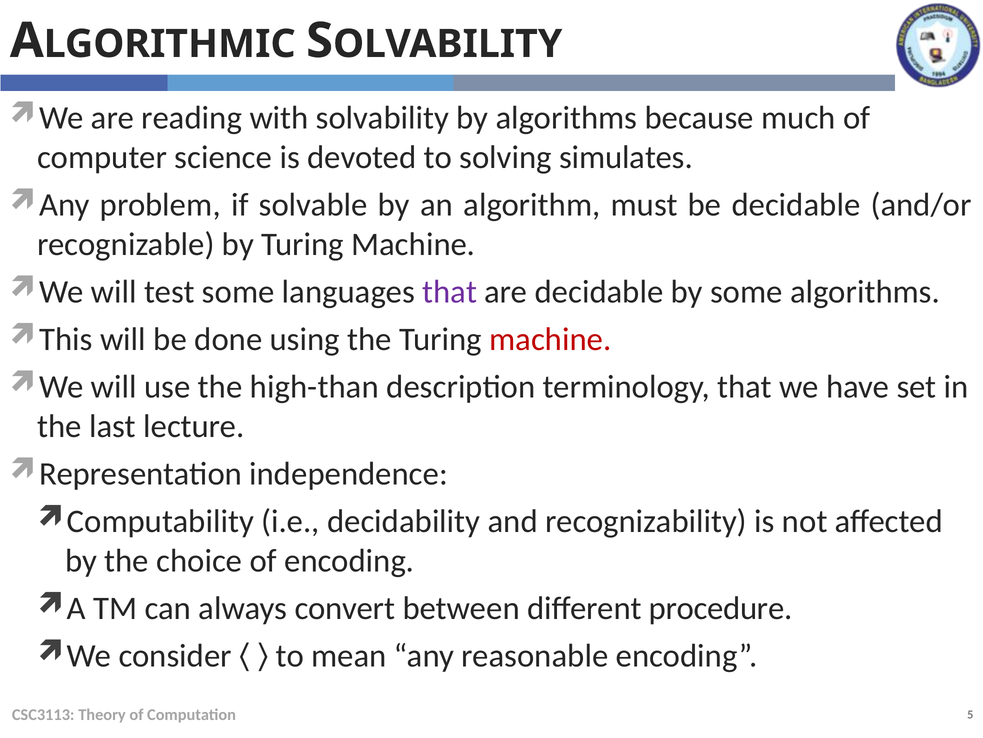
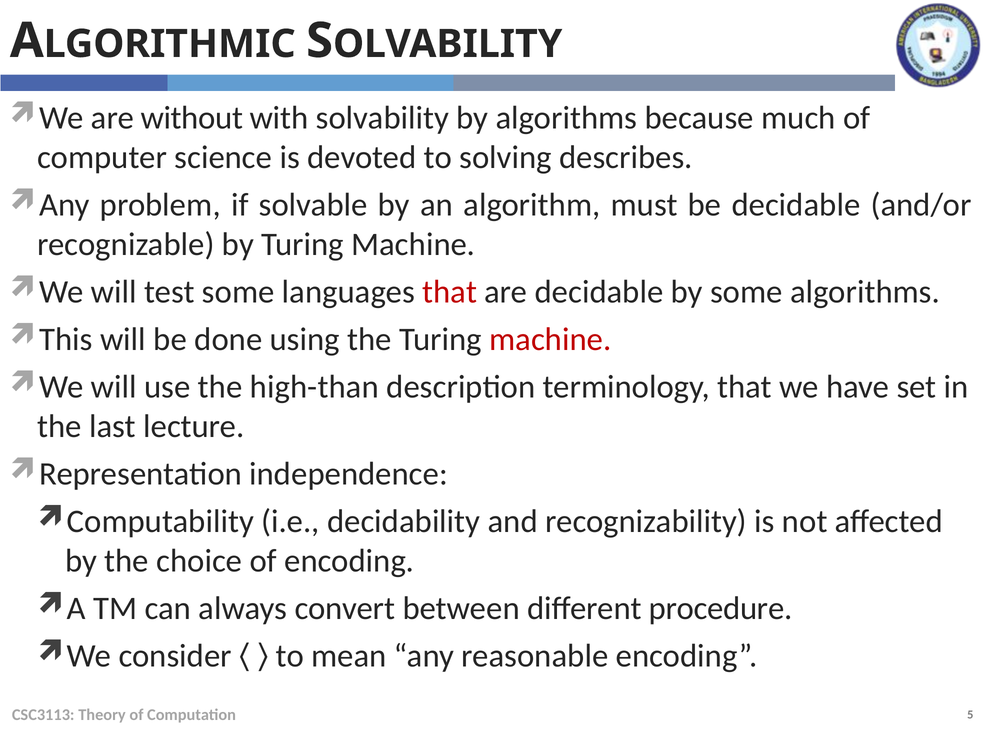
reading: reading -> without (192, 118)
simulates: simulates -> describes (626, 157)
that colour: purple -> red (450, 292)
